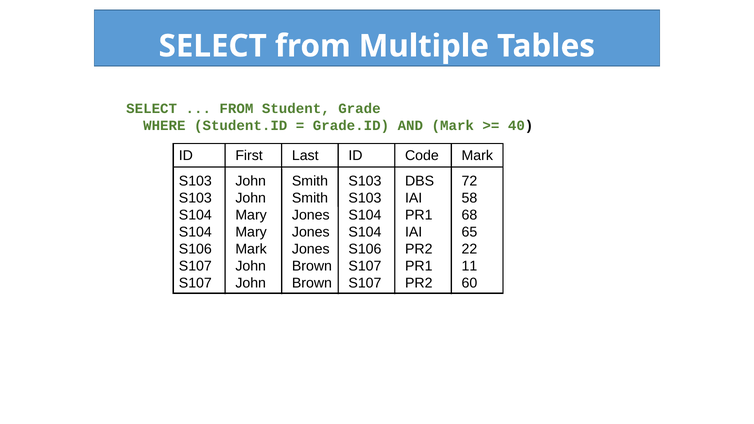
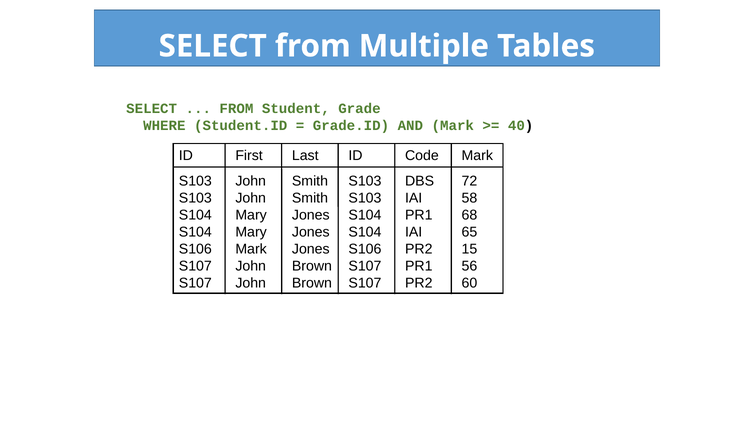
22: 22 -> 15 (469, 249)
11: 11 -> 56 (469, 266)
